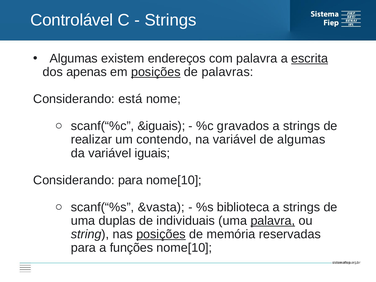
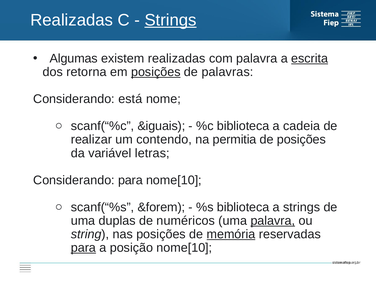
Controlável: Controlável -> Realizadas (72, 20)
Strings underline: none -> present (171, 20)
existem endereços: endereços -> realizadas (177, 58)
apenas: apenas -> retorna (86, 72)
%c gravados: gravados -> biblioteca (243, 126)
strings: strings -> cadeia (302, 126)
na variável: variável -> permitia (235, 140)
de algumas: algumas -> posições (301, 140)
iguais: iguais -> letras (152, 153)
&vasta: &vasta -> &forem (161, 207)
individuais: individuais -> numéricos (186, 221)
posições underline: present -> none (161, 234)
memória underline: none -> present (231, 234)
para underline: none -> present (83, 248)
funções: funções -> posição (131, 248)
